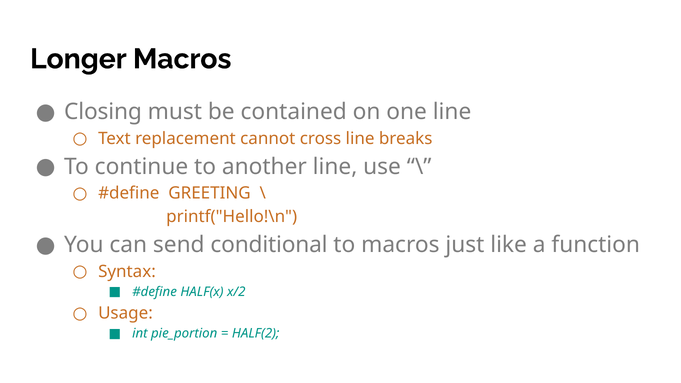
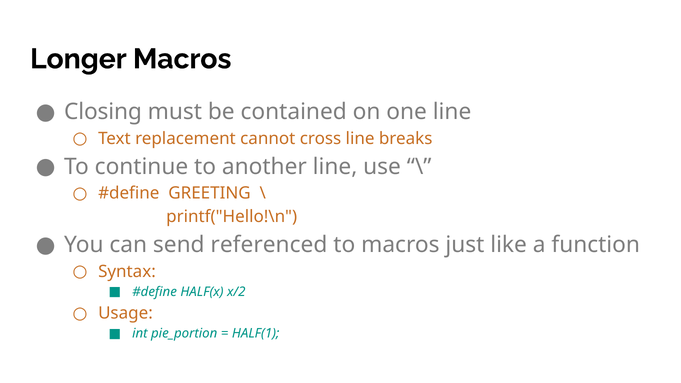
conditional: conditional -> referenced (269, 245)
HALF(2: HALF(2 -> HALF(1 (256, 334)
